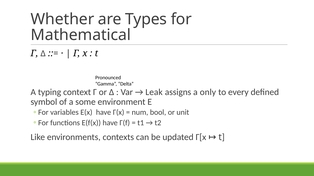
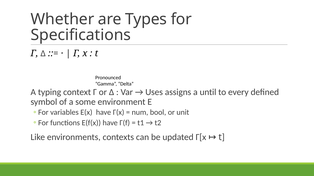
Mathematical: Mathematical -> Specifications (81, 35)
Leak: Leak -> Uses (154, 92)
only: only -> until (208, 92)
